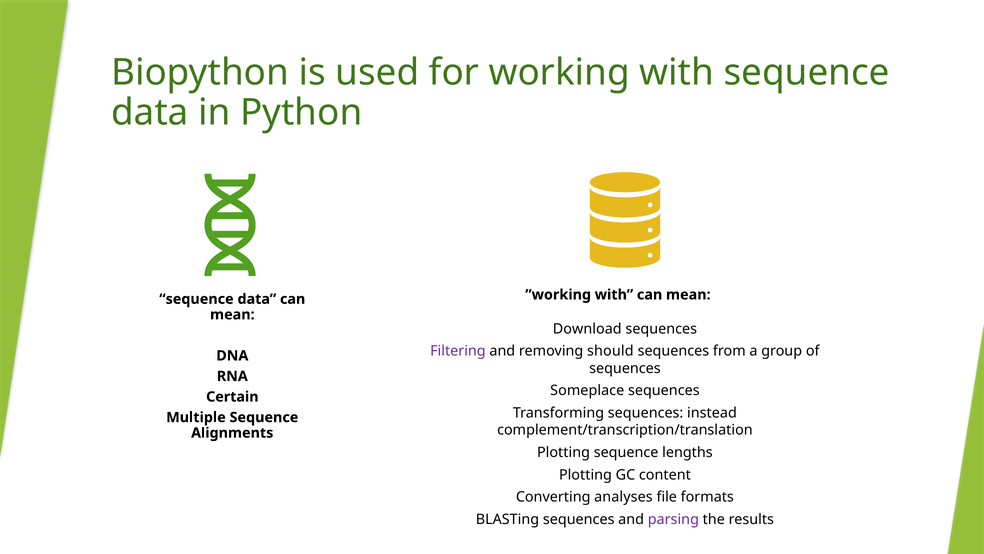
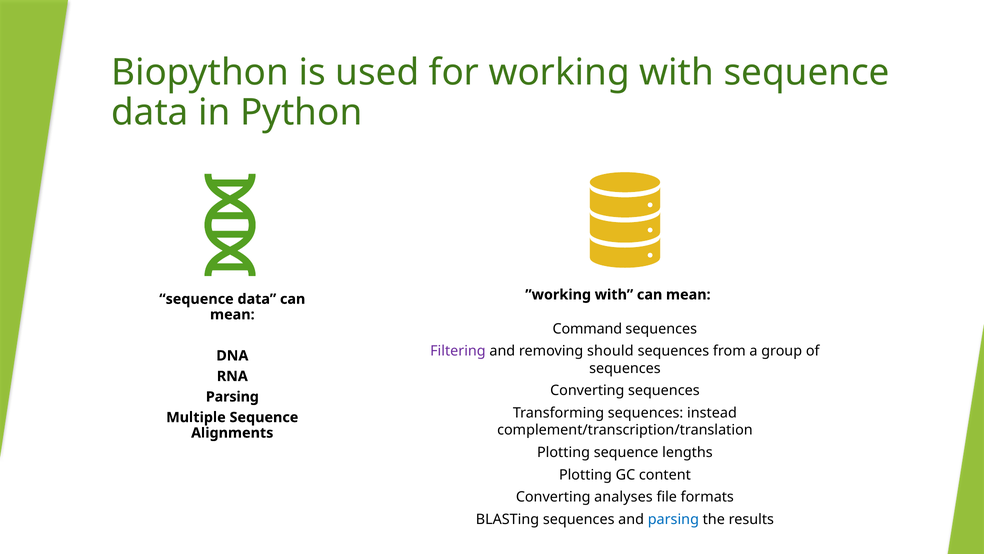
Download: Download -> Command (587, 329)
Someplace: Someplace -> Converting (587, 390)
Certain: Certain -> Parsing (232, 396)
parsing colour: purple -> blue (673, 519)
